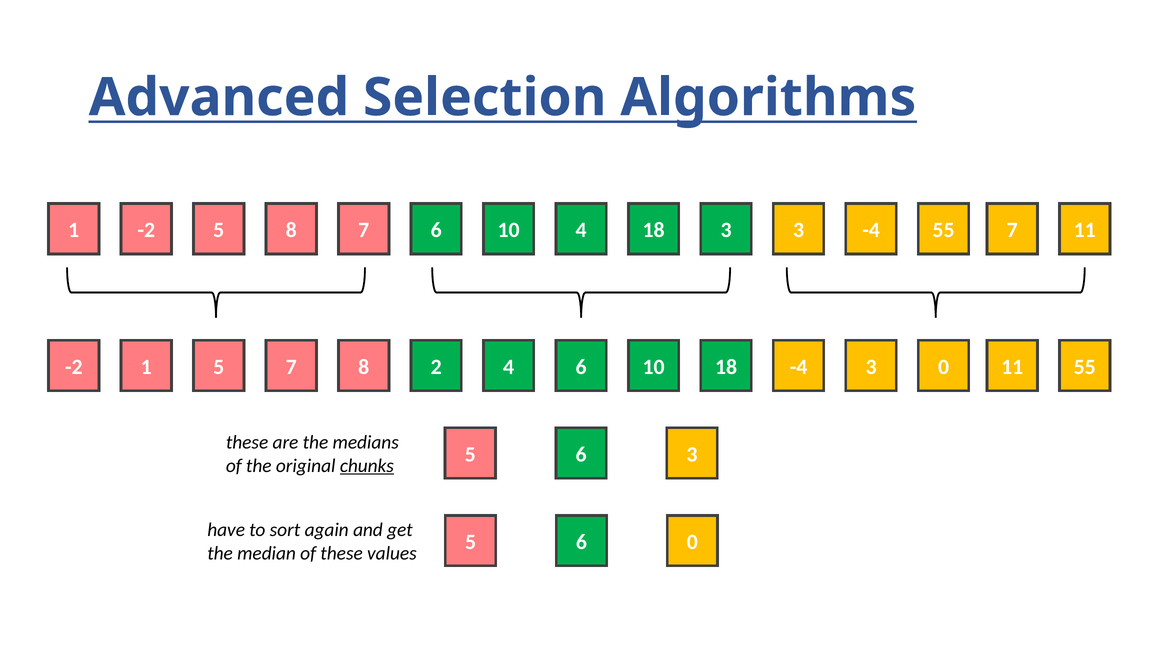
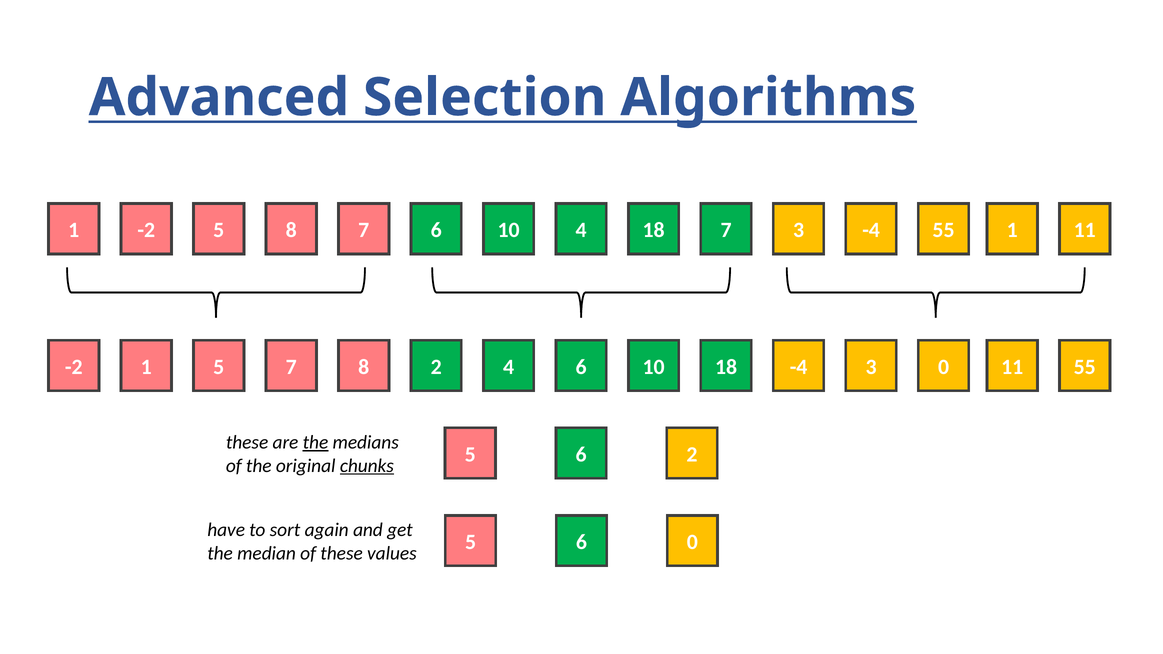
18 3: 3 -> 7 (726, 230)
55 7: 7 -> 1 (1012, 230)
the underline: none -> present (315, 443)
6 3: 3 -> 2 (692, 455)
